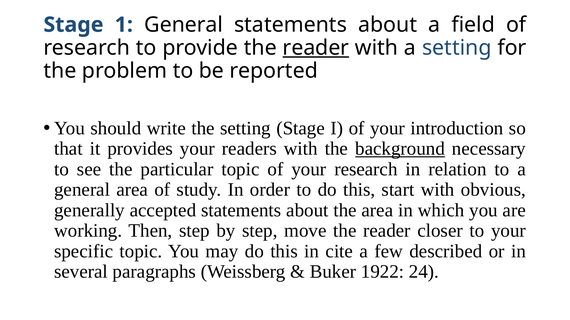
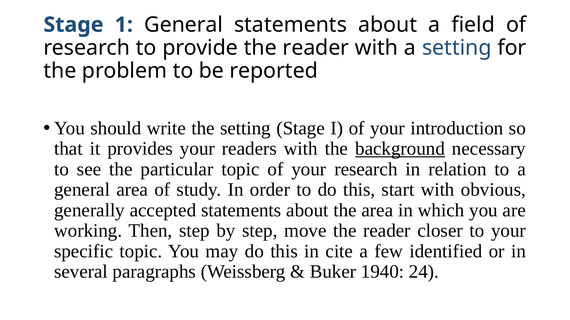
reader underline: present -> none (316, 48)
described: described -> identified (446, 252)
1922: 1922 -> 1940 (383, 272)
